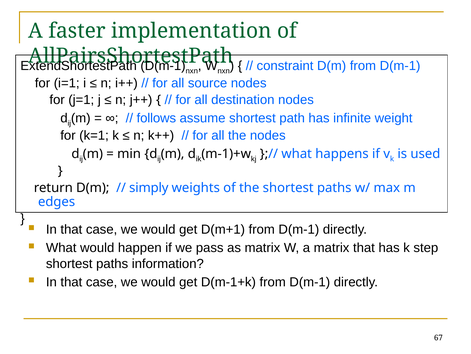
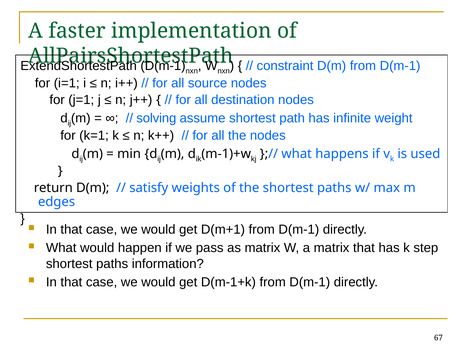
follows: follows -> solving (156, 118)
simply: simply -> satisfy (149, 187)
